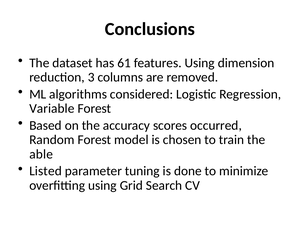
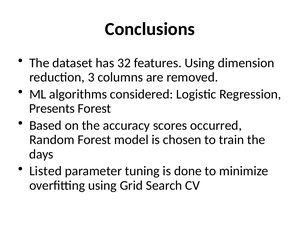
61: 61 -> 32 (124, 63)
Variable: Variable -> Presents (52, 109)
able: able -> days (41, 154)
